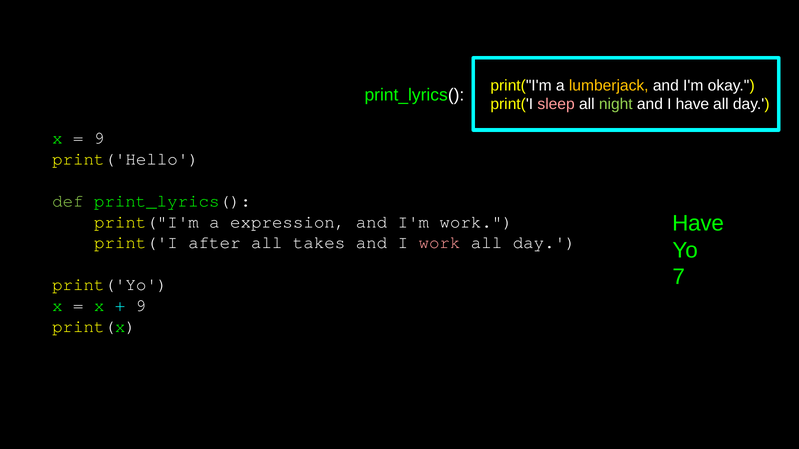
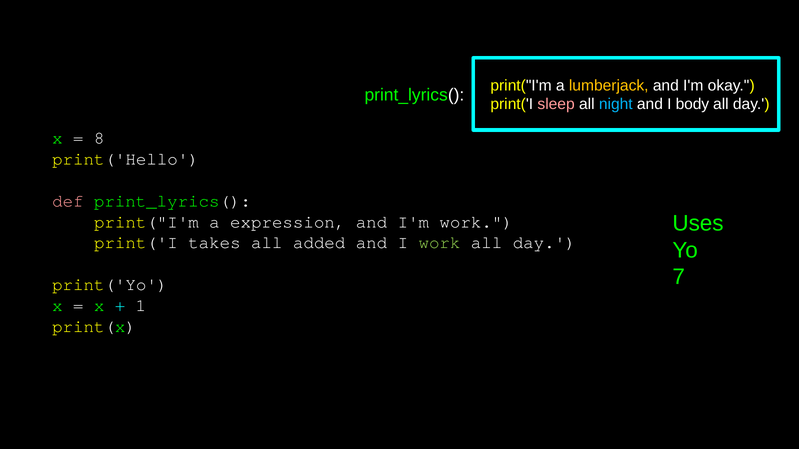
night colour: light green -> light blue (616, 104)
I have: have -> body (692, 104)
9: 9 -> 8 (99, 138)
def colour: light green -> pink (68, 201)
Have: Have -> Uses (698, 223)
after: after -> takes (214, 243)
takes: takes -> added (319, 243)
work colour: pink -> light green (439, 243)
9: 9 -> 1 (141, 306)
